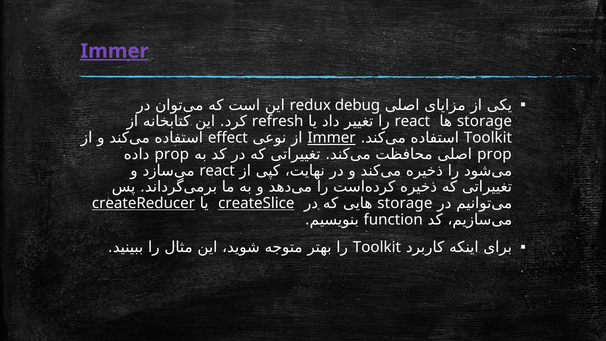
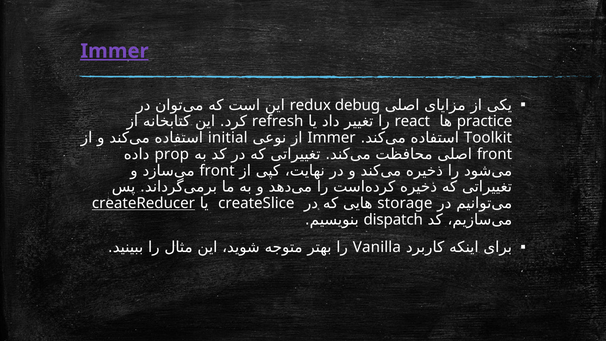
storage: storage -> practice (485, 121)
effect: effect -> initial (228, 138)
Immer underline: present -> none (332, 138)
prop: prop -> front (495, 154)
react: react -> front (217, 171)
createSlice underline: present -> none (256, 203)
function: function -> dispatch (393, 220)
Toolkit: Toolkit -> Vanilla (377, 247)
